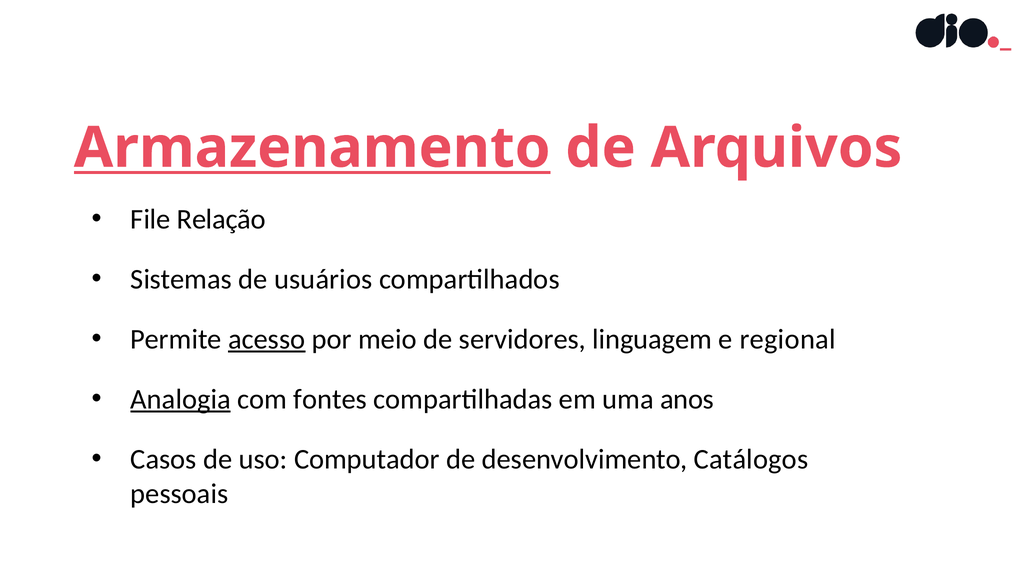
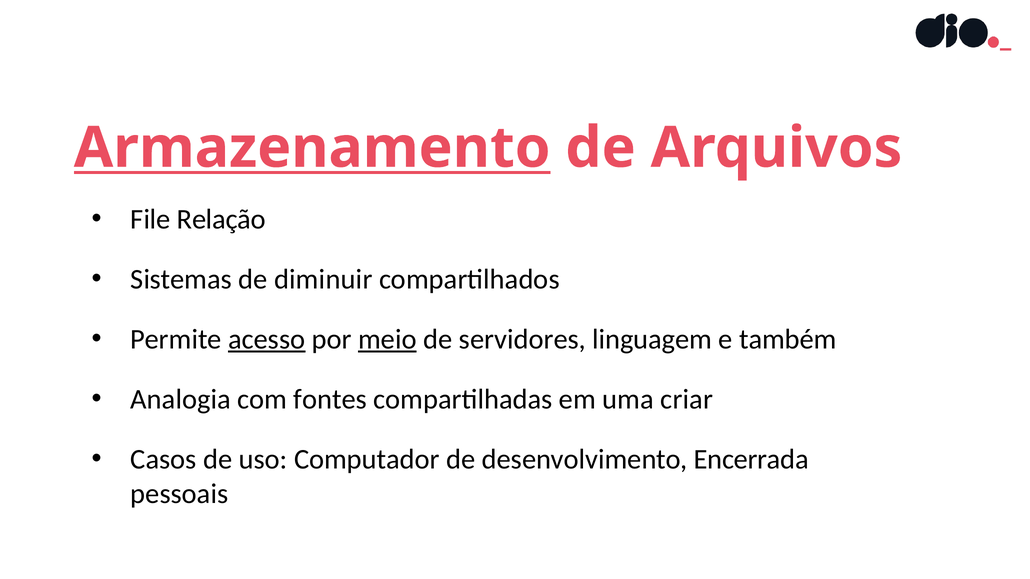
usuários: usuários -> diminuir (323, 279)
meio underline: none -> present (387, 340)
regional: regional -> também (788, 340)
Analogia underline: present -> none (181, 400)
anos: anos -> criar (687, 400)
Catálogos: Catálogos -> Encerrada (751, 460)
